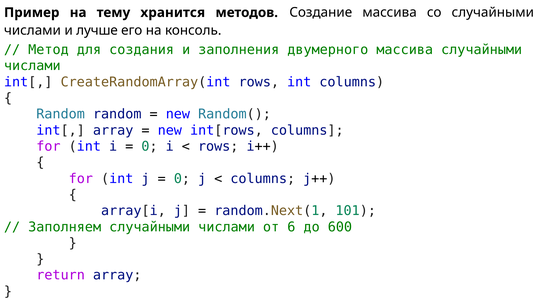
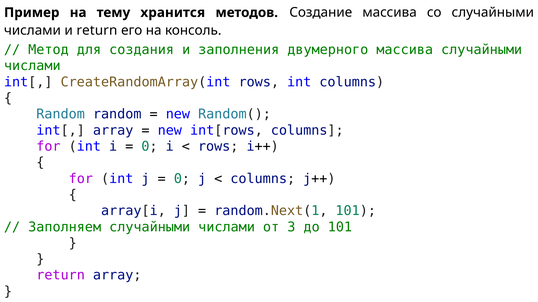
и лучше: лучше -> return (97, 30)
6: 6 -> 3 (291, 227)
до 600: 600 -> 101 (340, 227)
